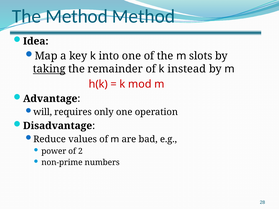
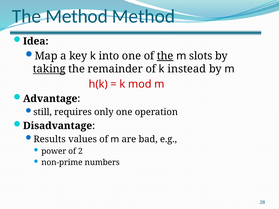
the underline: none -> present (165, 56)
will: will -> still (43, 112)
Reduce: Reduce -> Results (50, 139)
